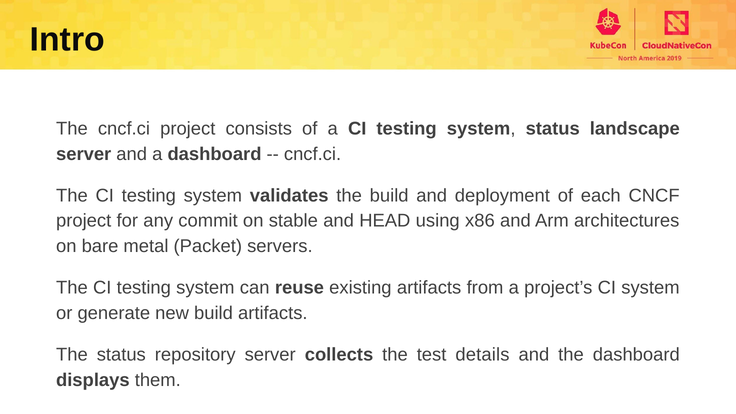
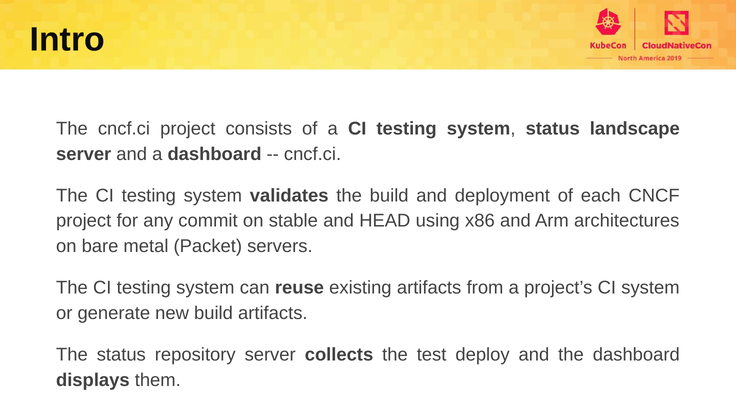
details: details -> deploy (483, 355)
